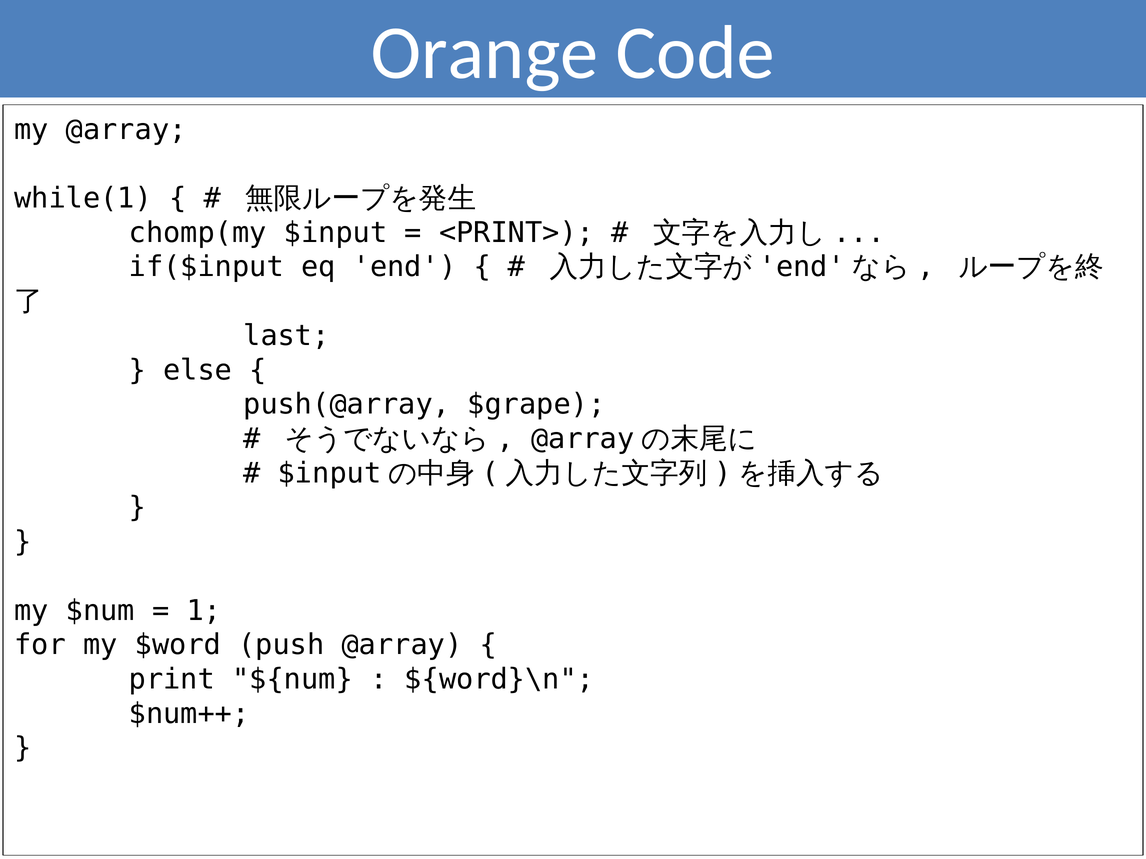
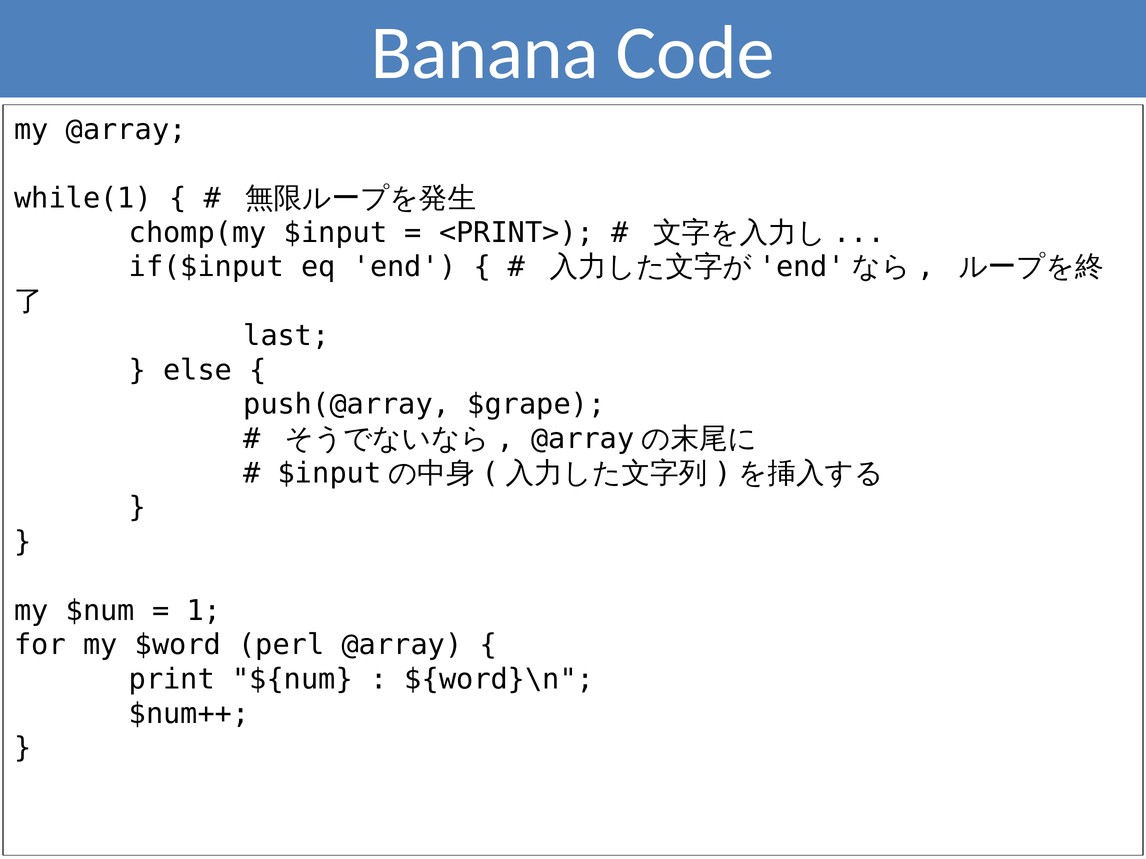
Orange: Orange -> Banana (485, 53)
push: push -> perl (281, 645)
